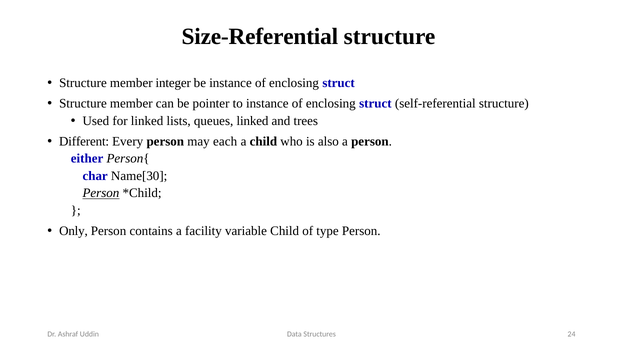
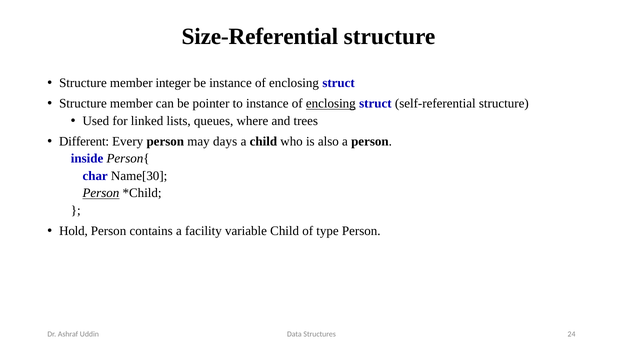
enclosing underline: none -> present (331, 104)
queues linked: linked -> where (252, 121)
each: each -> days (225, 142)
either: either -> inside (87, 159)
Only: Only -> Hold (73, 231)
